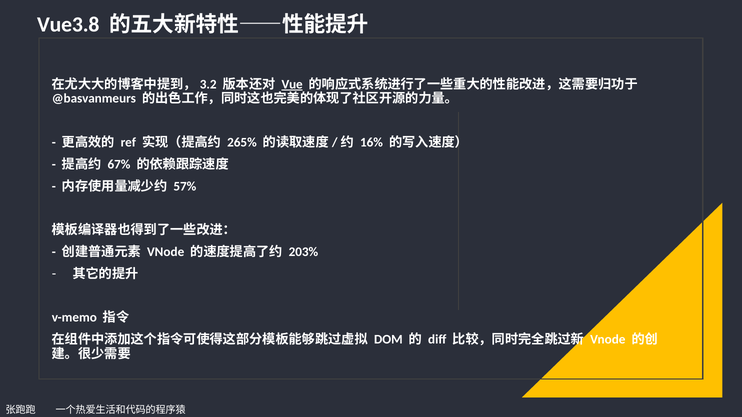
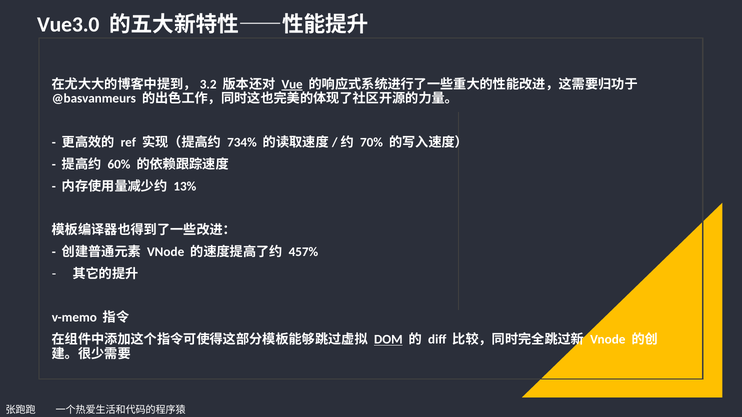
Vue3.8: Vue3.8 -> Vue3.0 (68, 25)
265%: 265% -> 734% (242, 142)
16%: 16% -> 70% (371, 142)
67%: 67% -> 60% (119, 164)
57%: 57% -> 13% (185, 186)
203%: 203% -> 457% (303, 252)
DOM underline: none -> present (388, 340)
